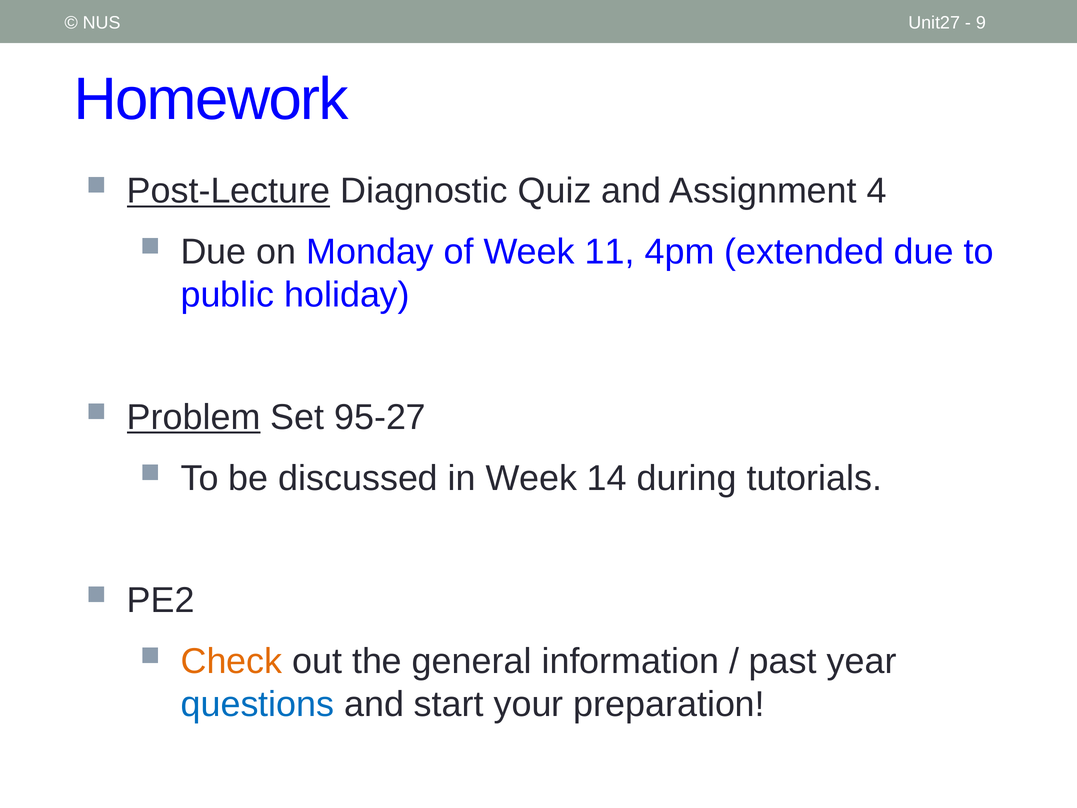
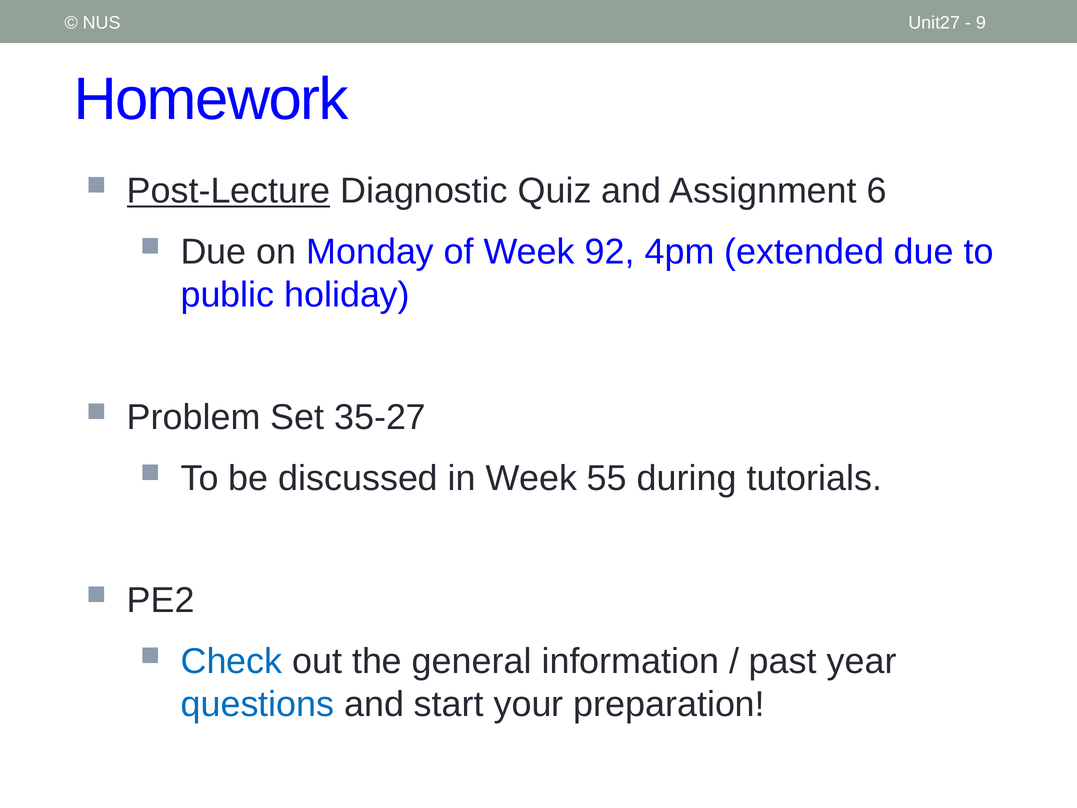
4: 4 -> 6 (877, 191)
11: 11 -> 92 (610, 252)
Problem underline: present -> none (194, 417)
95-27: 95-27 -> 35-27 (380, 417)
14: 14 -> 55 (607, 478)
Check colour: orange -> blue (231, 661)
